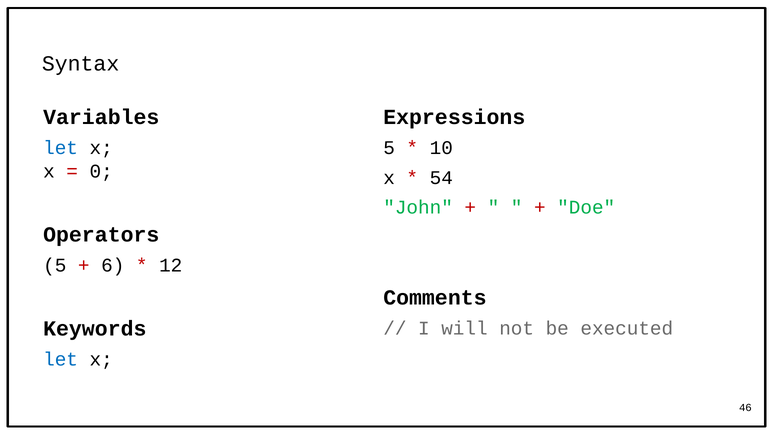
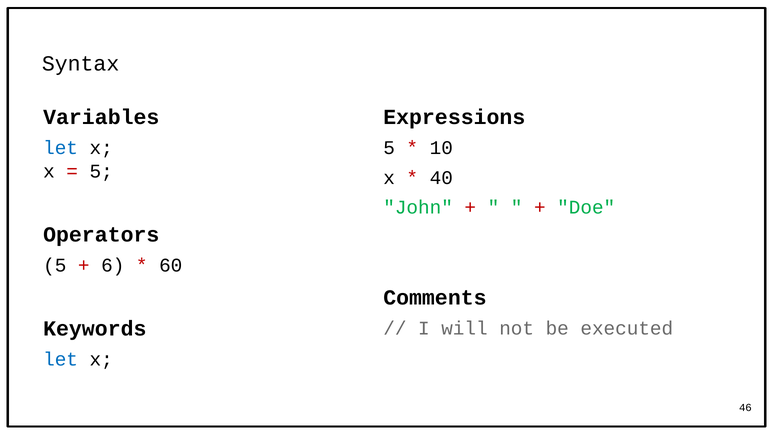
0: 0 -> 5 (101, 171)
54: 54 -> 40 (441, 178)
12: 12 -> 60 (171, 265)
